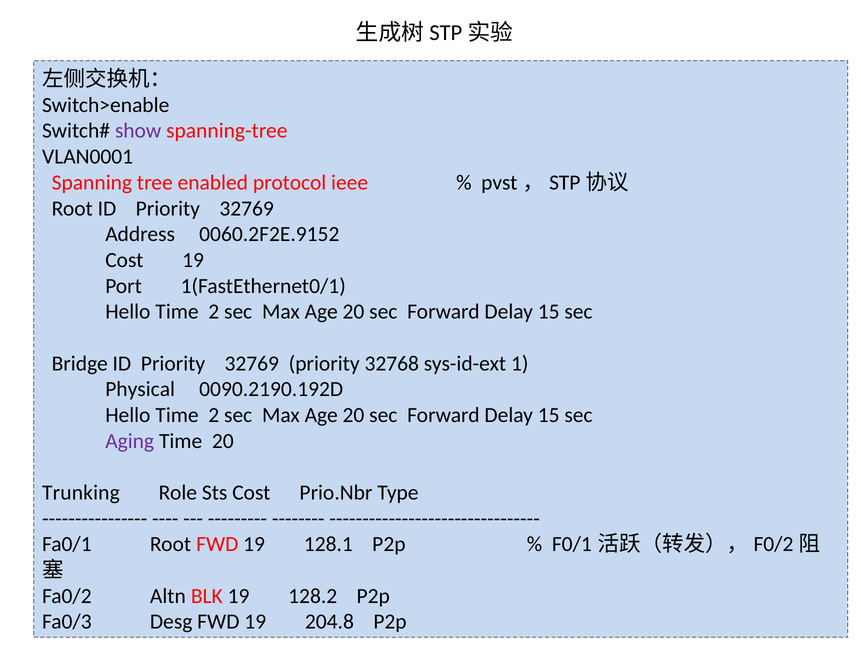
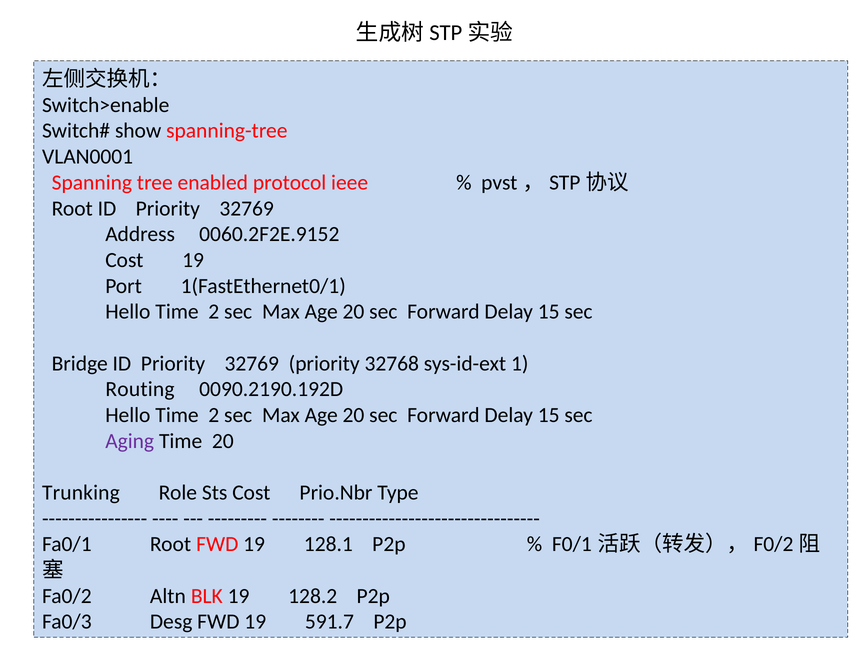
show colour: purple -> black (138, 131)
Physical: Physical -> Routing (140, 389)
204.8: 204.8 -> 591.7 (329, 622)
